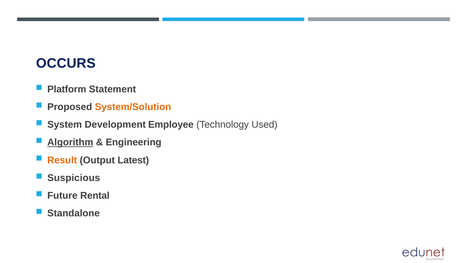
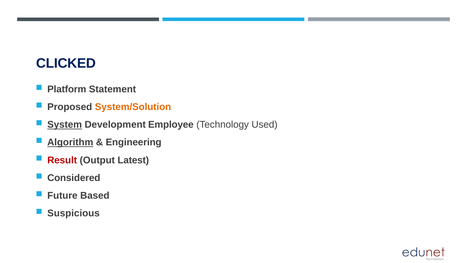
OCCURS: OCCURS -> CLICKED (66, 63)
System underline: none -> present (65, 125)
Result colour: orange -> red (62, 160)
Suspicious: Suspicious -> Considered (74, 178)
Rental: Rental -> Based (95, 195)
Standalone: Standalone -> Suspicious (73, 213)
